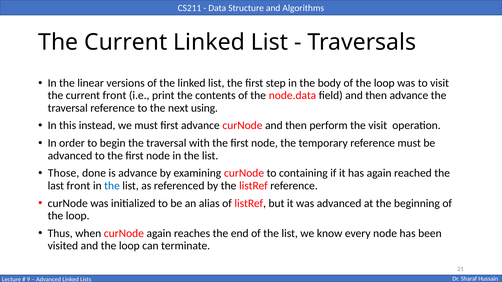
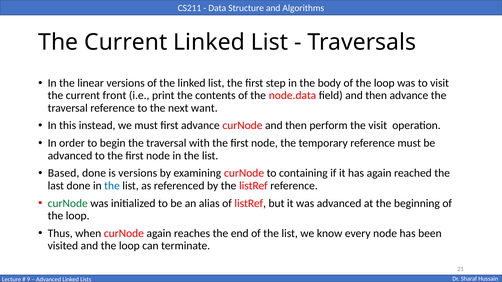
using: using -> want (204, 108)
Those: Those -> Based (64, 173)
is advance: advance -> versions (138, 173)
last front: front -> done (78, 186)
curNode colour: black -> green (68, 203)
